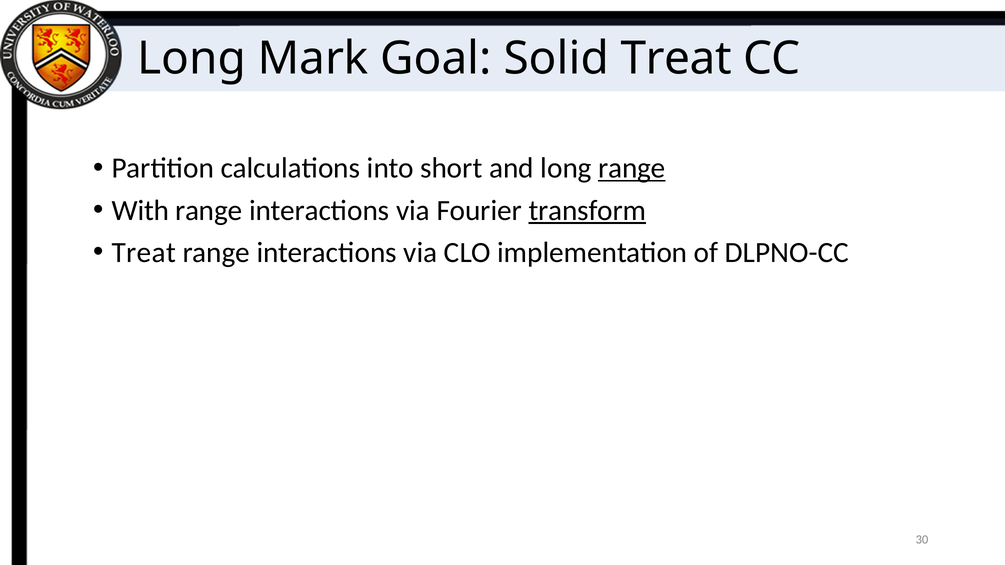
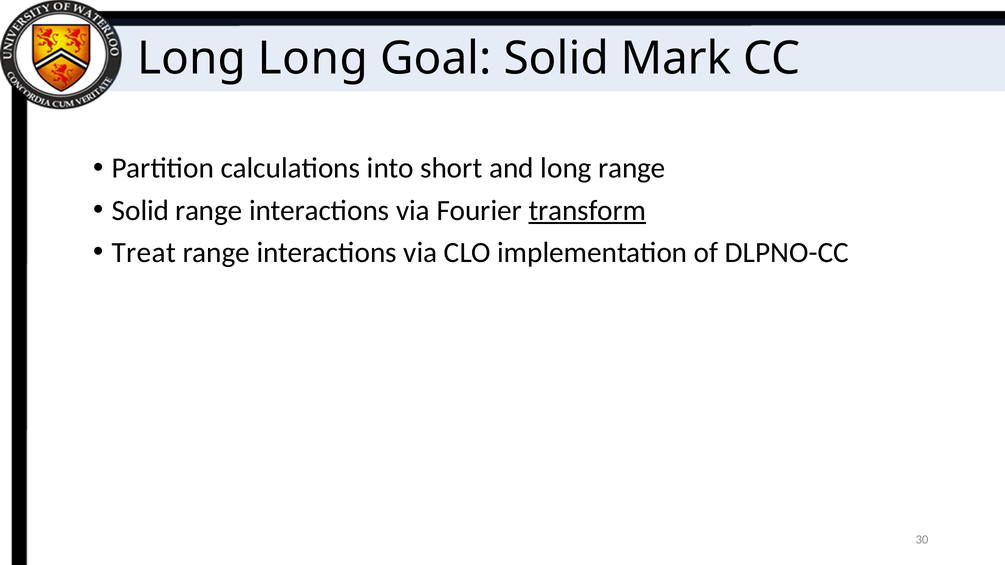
Long Mark: Mark -> Long (313, 59)
Solid Treat: Treat -> Mark (676, 59)
range underline: present -> none (632, 168)
With: With -> Solid (140, 210)
